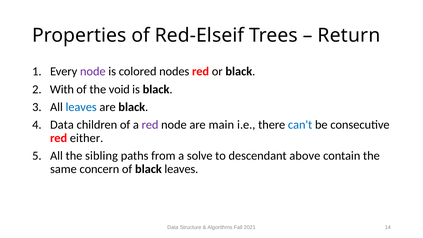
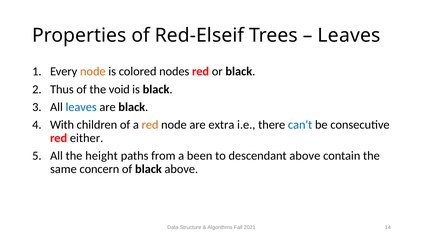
Return: Return -> Leaves (349, 36)
node colour: purple -> orange (93, 72)
With: With -> Thus (62, 89)
Data: Data -> With (62, 125)
red colour: purple -> orange (150, 125)
main: main -> extra (221, 125)
sibling: sibling -> height (102, 156)
solve: solve -> been (200, 156)
black leaves: leaves -> above (181, 169)
